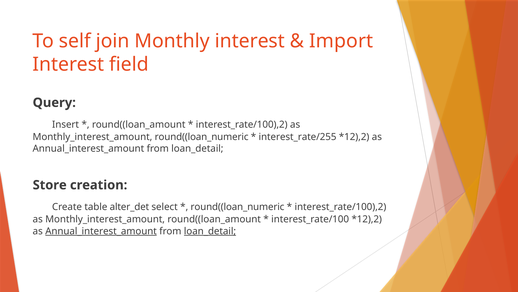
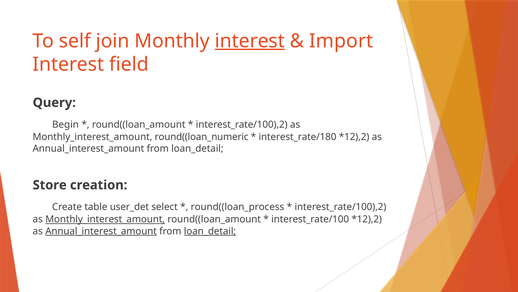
interest underline: none -> present (250, 41)
Insert: Insert -> Begin (65, 124)
interest_rate/255: interest_rate/255 -> interest_rate/180 (298, 137)
alter_det: alter_det -> user_det (129, 207)
round((loan_numeric: round((loan_numeric -> round((loan_process (237, 207)
Monthly_interest_amount underline: none -> present (105, 219)
